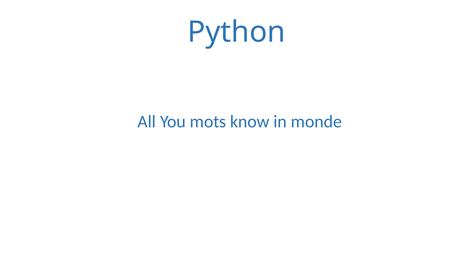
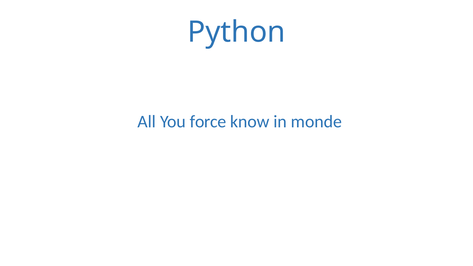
mots: mots -> force (208, 122)
